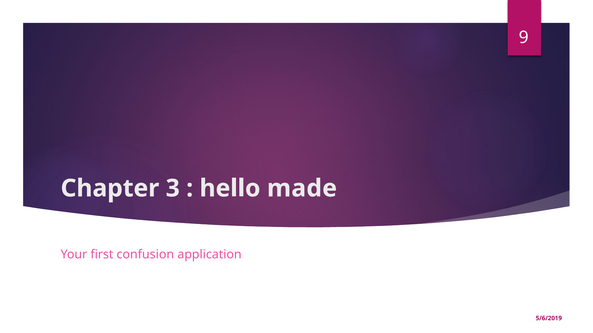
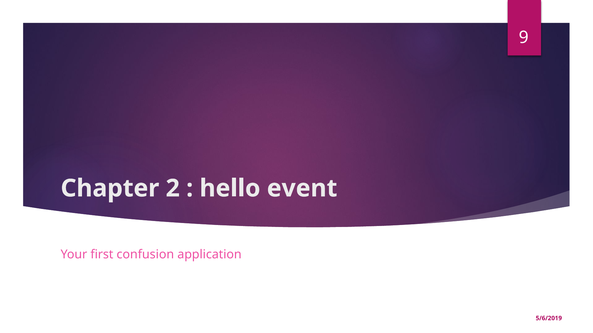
3: 3 -> 2 (173, 189)
made: made -> event (302, 189)
